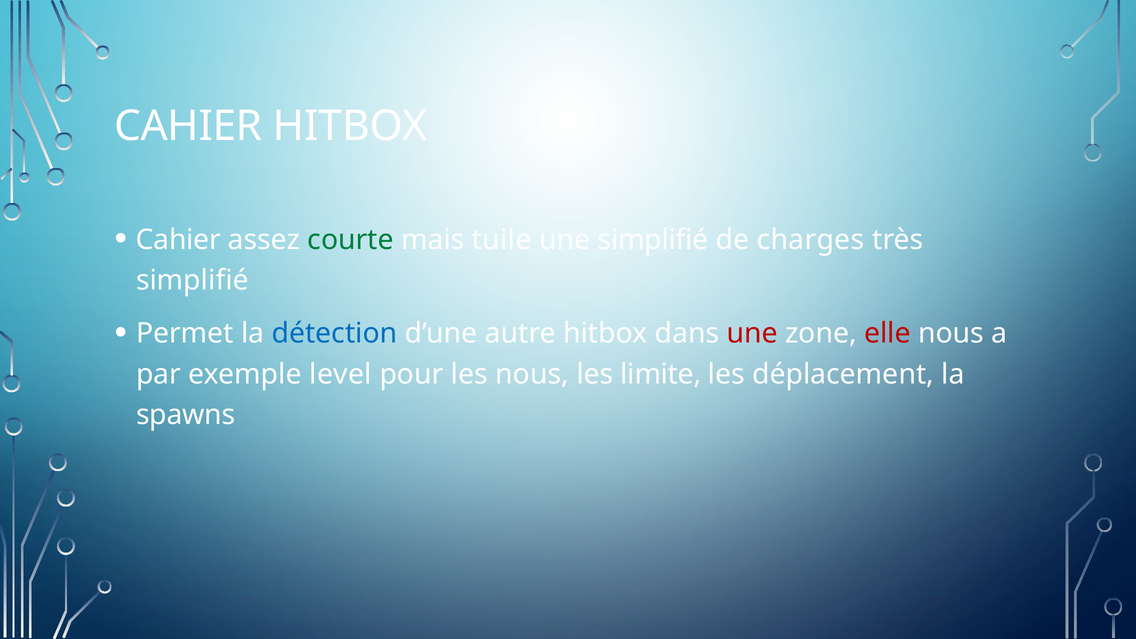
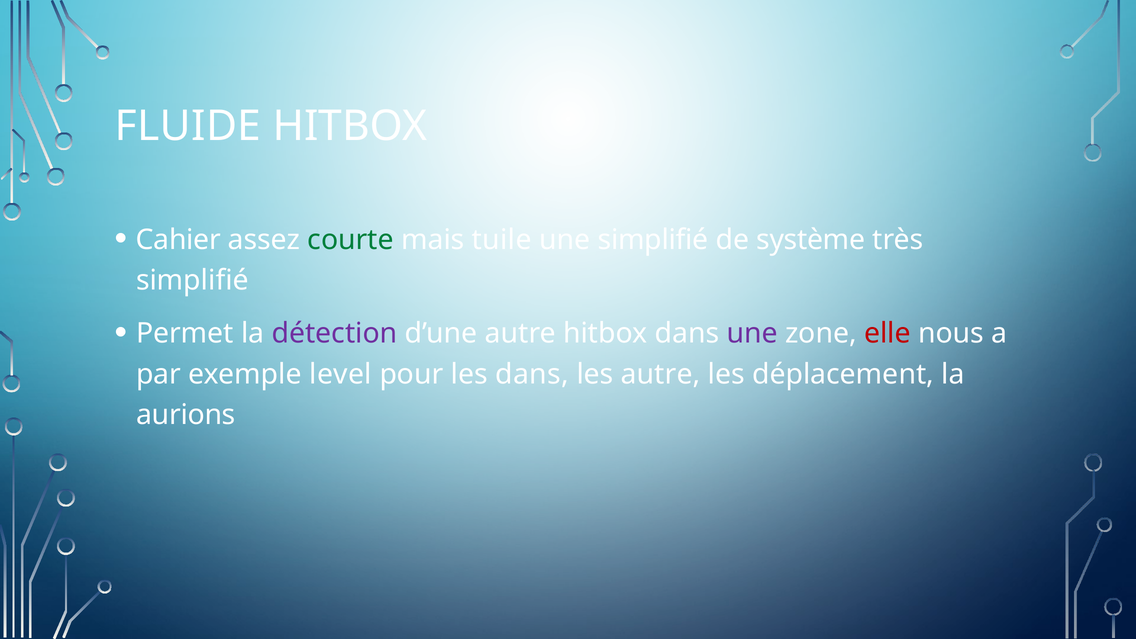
CAHIER: CAHIER -> FLUIDE (188, 126)
charges: charges -> système (811, 240)
détection colour: blue -> purple (335, 333)
une colour: red -> purple (752, 333)
les nous: nous -> dans (532, 374)
les limite: limite -> autre (661, 374)
spawns: spawns -> aurions (186, 415)
